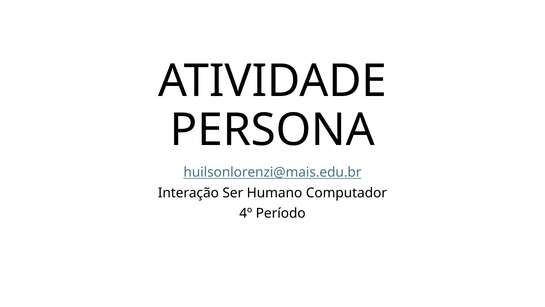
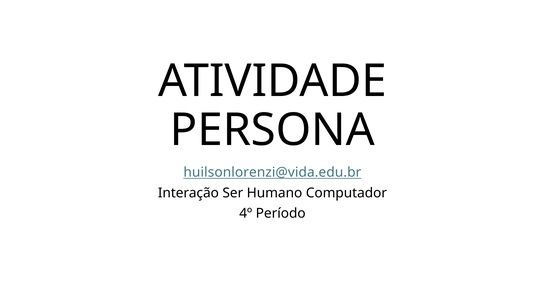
huilsonlorenzi@mais.edu.br: huilsonlorenzi@mais.edu.br -> huilsonlorenzi@vida.edu.br (272, 172)
